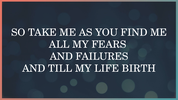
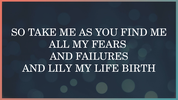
TILL: TILL -> LILY (60, 69)
